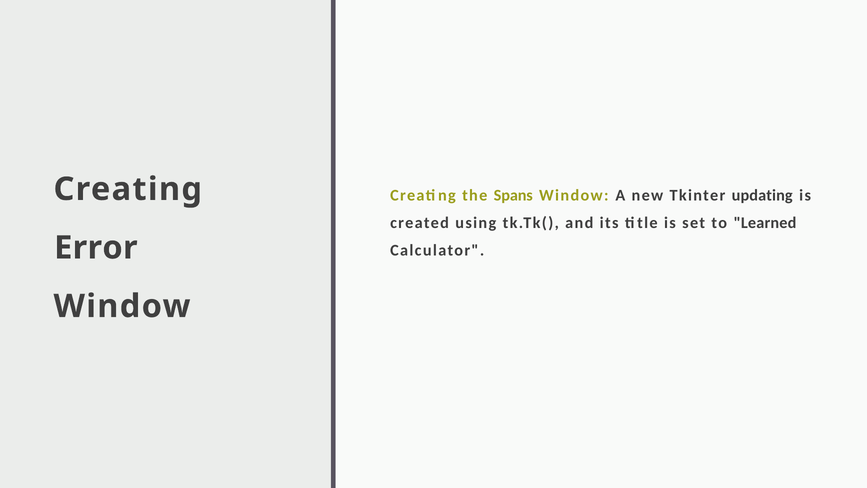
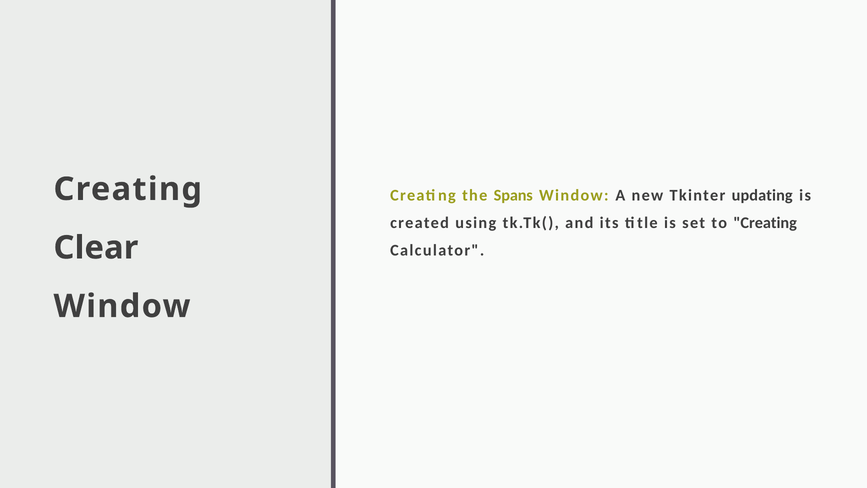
to Learned: Learned -> Creating (765, 223)
Error: Error -> Clear (96, 248)
